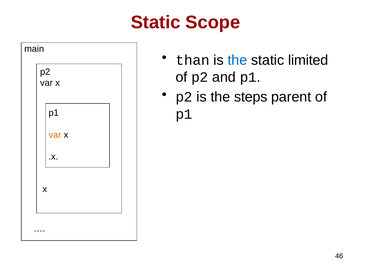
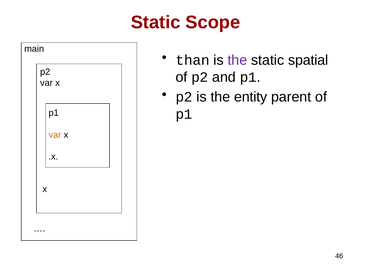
the colour: blue -> purple (237, 60)
limited: limited -> spatial (308, 60)
steps: steps -> entity (251, 97)
